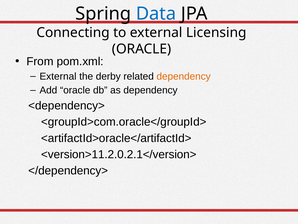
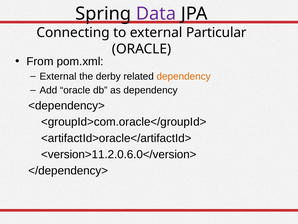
Data colour: blue -> purple (156, 14)
Licensing: Licensing -> Particular (216, 32)
<version>11.2.0.2.1</version>: <version>11.2.0.2.1</version> -> <version>11.2.0.6.0</version> (119, 154)
